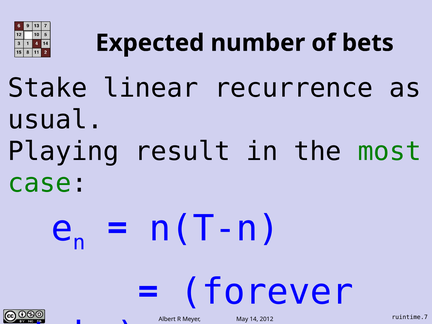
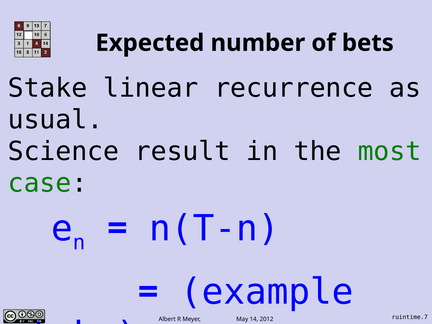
Playing: Playing -> Science (63, 152)
forever: forever -> example (267, 292)
